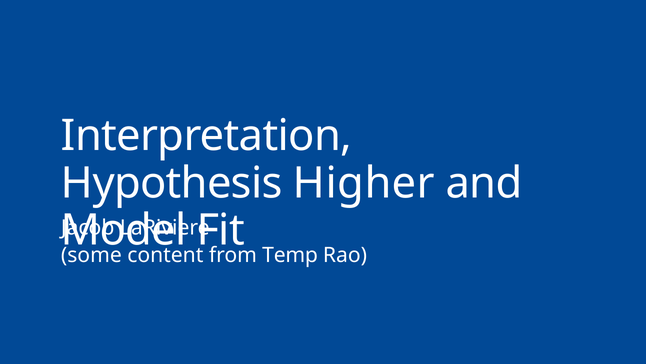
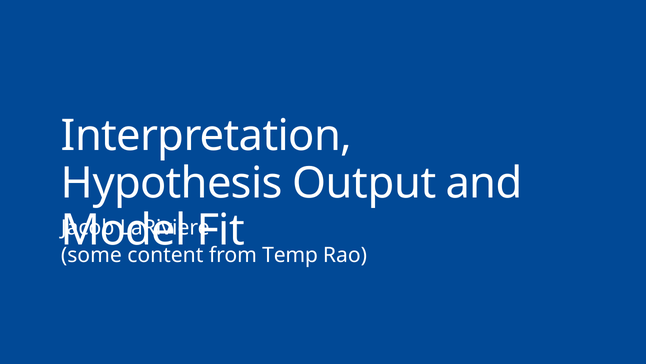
Higher: Higher -> Output (364, 183)
